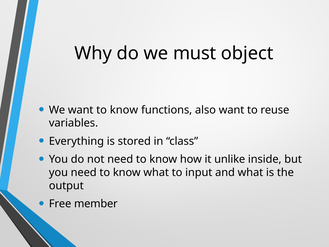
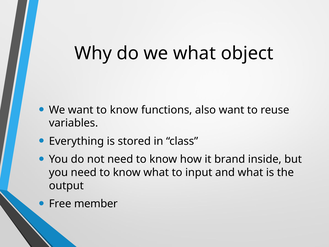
we must: must -> what (195, 53)
unlike: unlike -> brand (230, 159)
